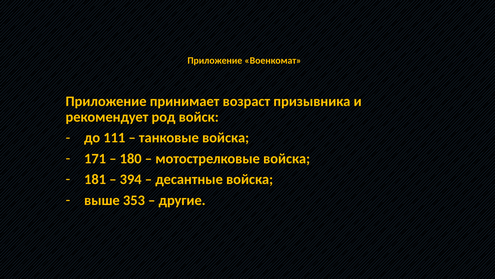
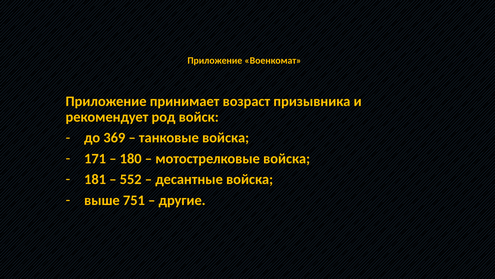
111: 111 -> 369 (114, 138)
394: 394 -> 552 (131, 179)
353: 353 -> 751 (134, 200)
